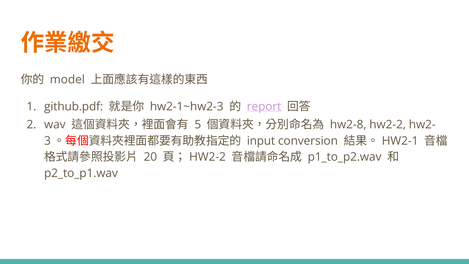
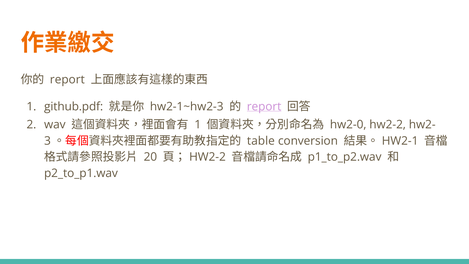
model: model -> report (67, 80)
5: 5 -> 1 (198, 125)
hw2-8: hw2-8 -> hw2-0 (348, 125)
input: input -> table (261, 141)
